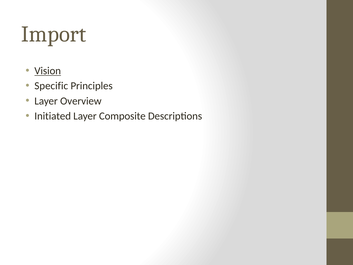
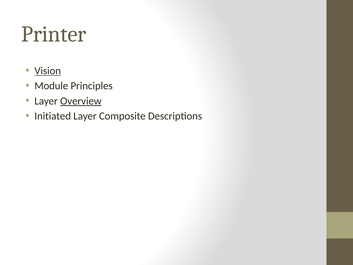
Import: Import -> Printer (54, 34)
Specific: Specific -> Module (51, 86)
Overview underline: none -> present (81, 101)
